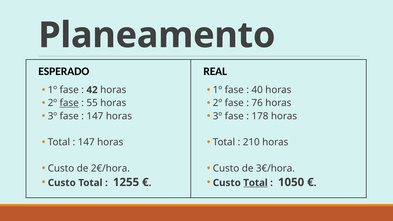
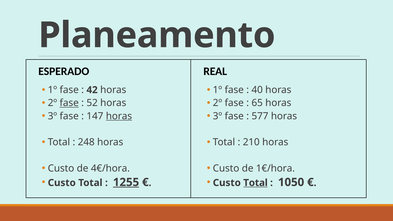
55: 55 -> 52 (92, 103)
76: 76 -> 65 (257, 103)
horas underline: none -> present (119, 116)
178: 178 -> 577 (260, 116)
147: 147 -> 248 (86, 142)
2€/hora: 2€/hora -> 4€/hora (110, 168)
3€/hora: 3€/hora -> 1€/hora (275, 168)
1255 underline: none -> present (126, 182)
